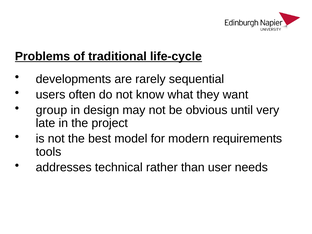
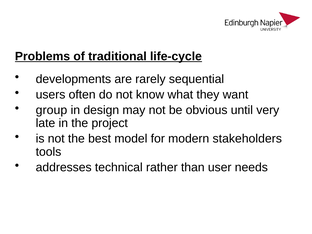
requirements: requirements -> stakeholders (247, 139)
